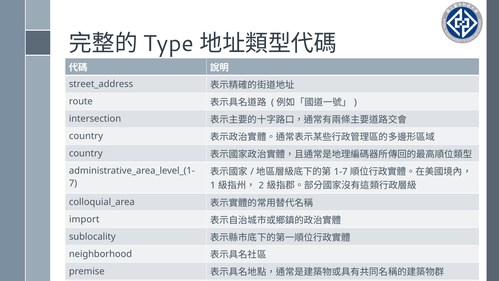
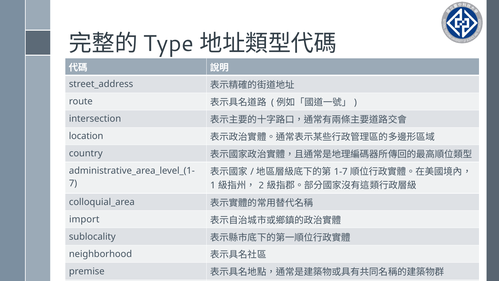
country: country -> location (86, 136)
